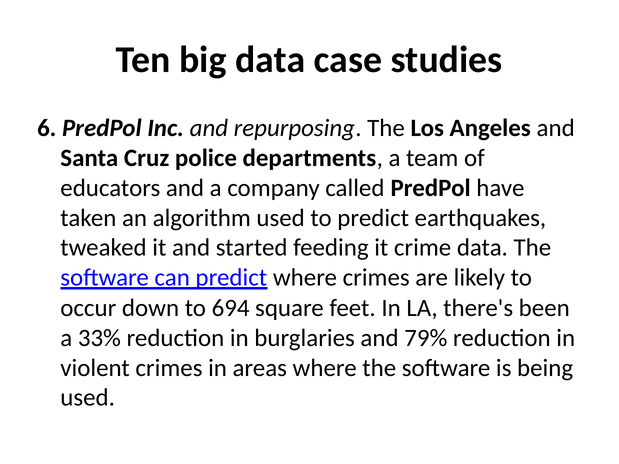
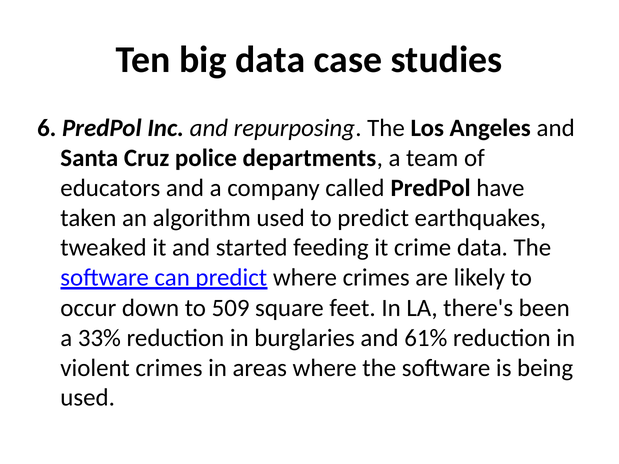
694: 694 -> 509 (231, 308)
79%: 79% -> 61% (426, 338)
